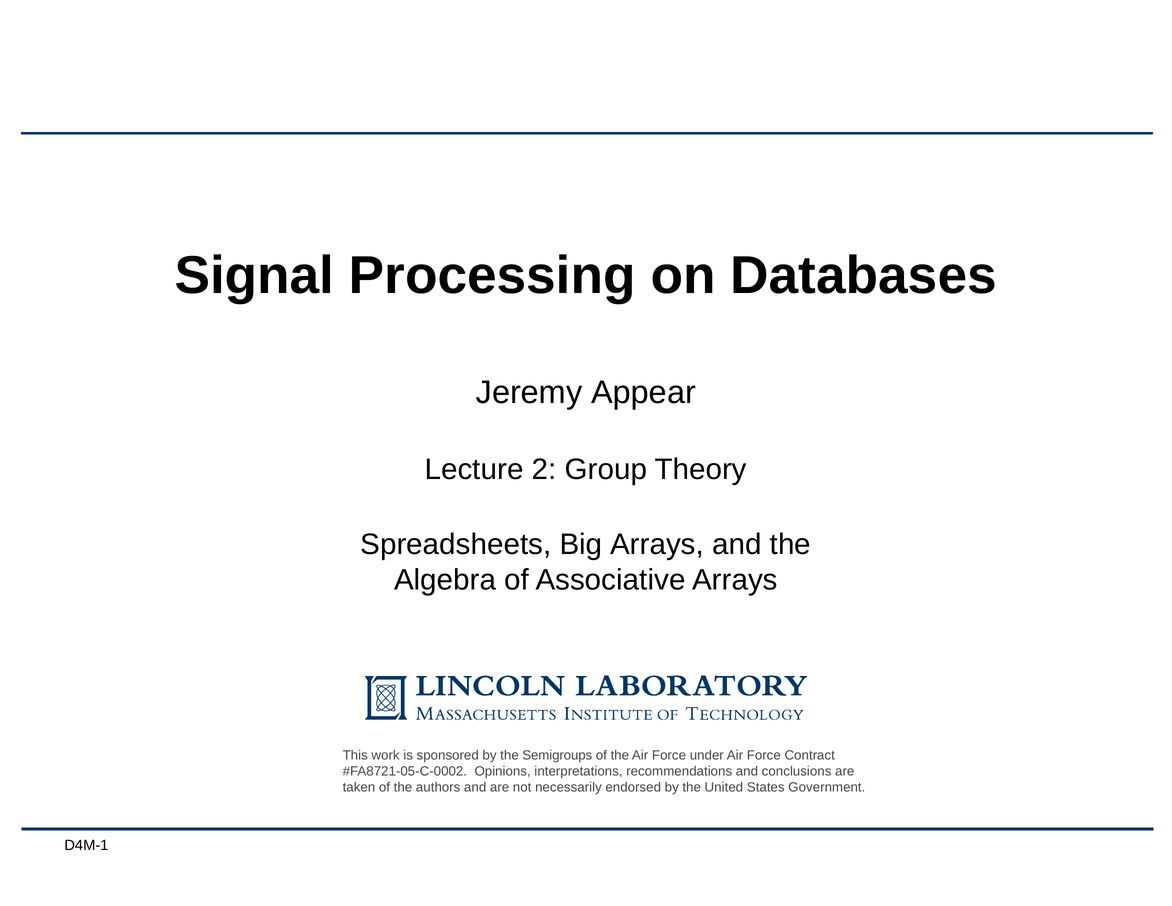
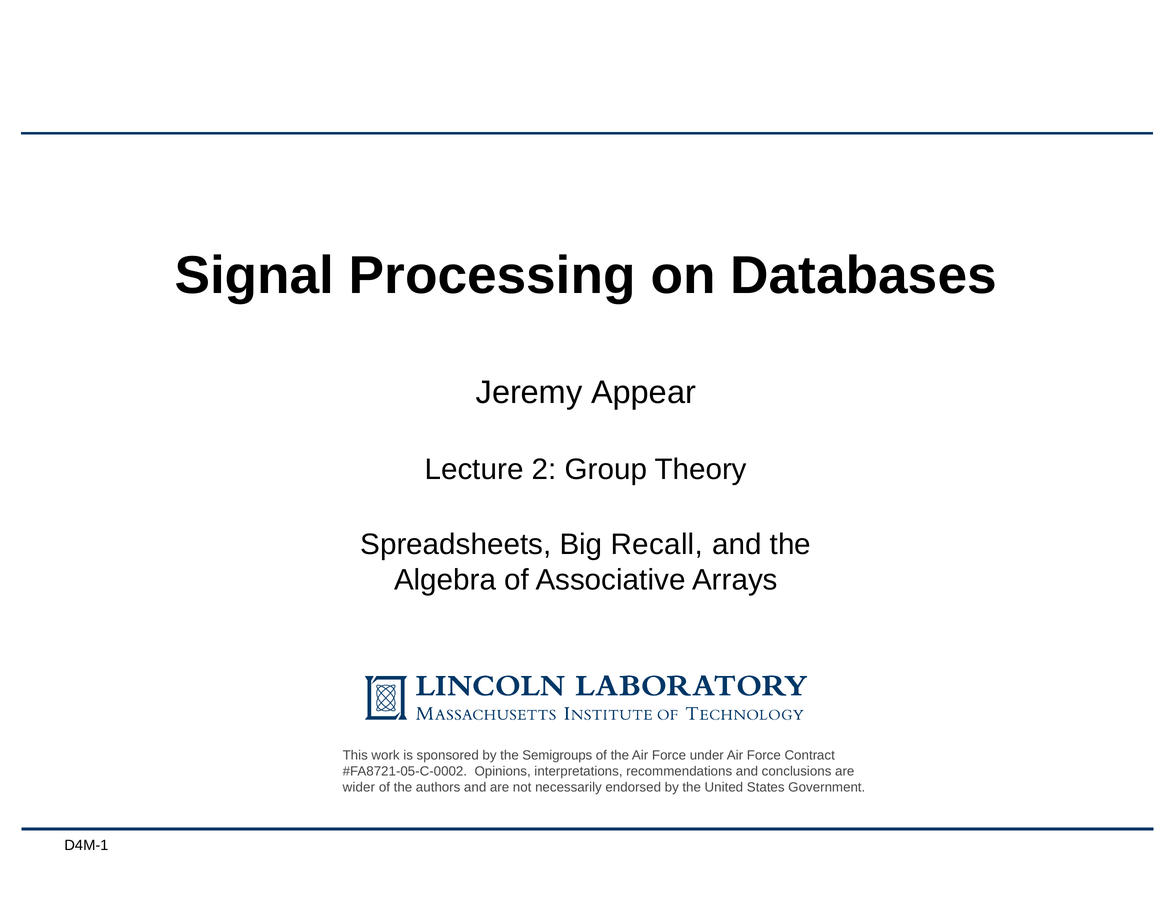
Big Arrays: Arrays -> Recall (657, 544)
taken: taken -> wider (359, 787)
